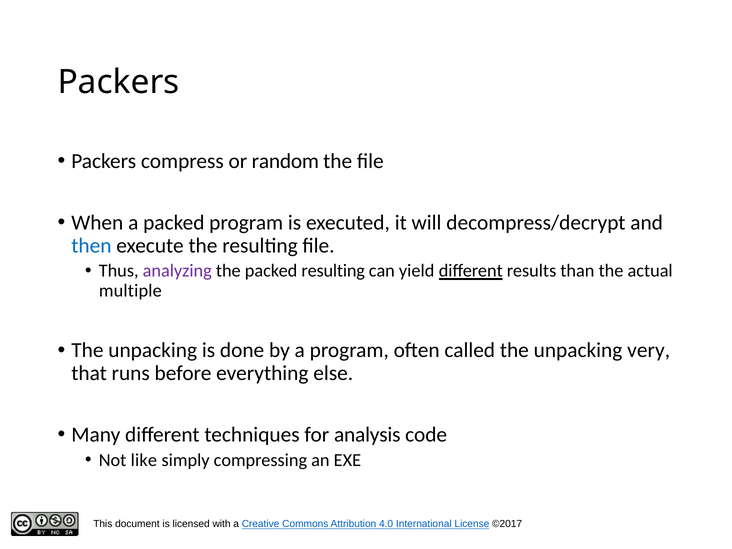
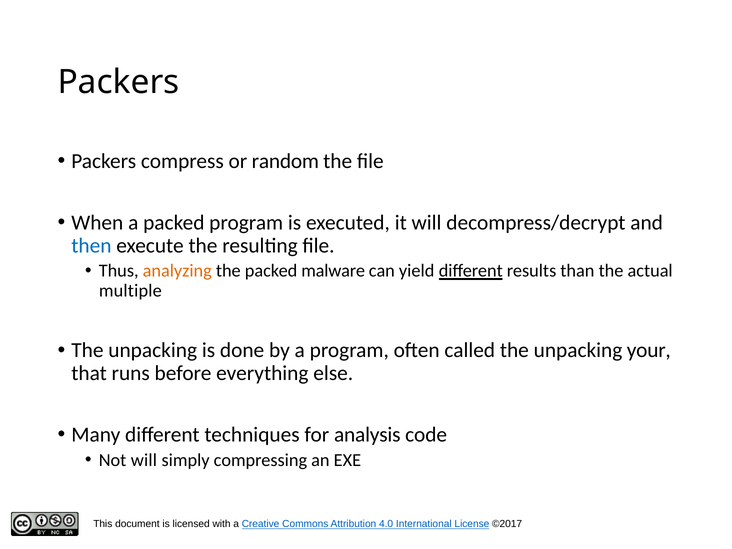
analyzing colour: purple -> orange (177, 271)
packed resulting: resulting -> malware (333, 271)
very: very -> your (649, 350)
Not like: like -> will (144, 460)
